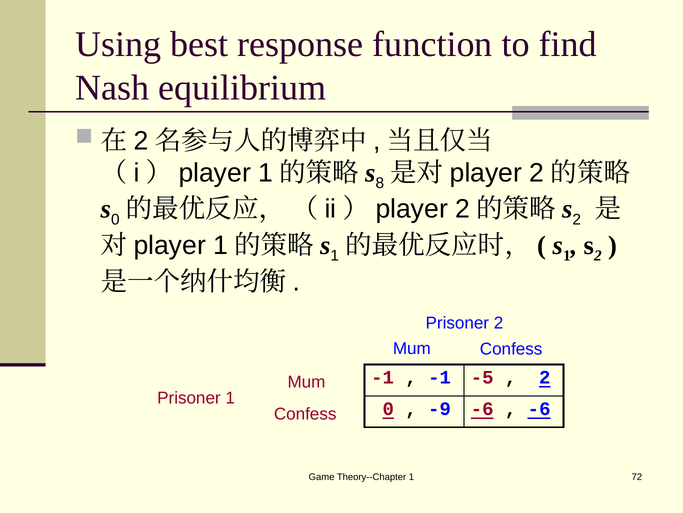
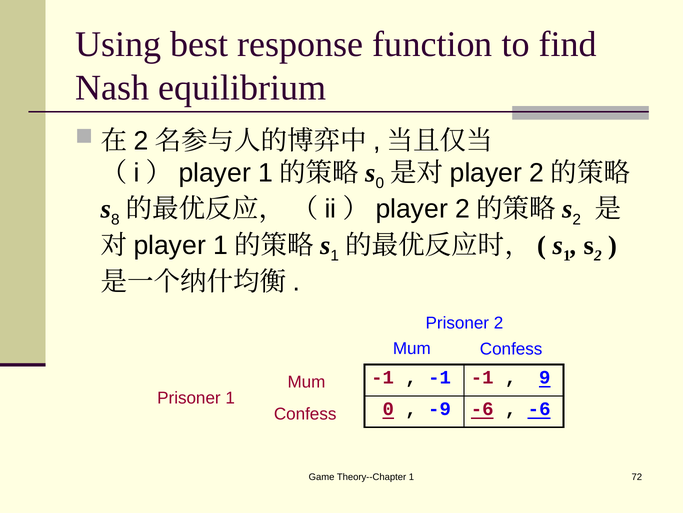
8: 8 -> 0 (380, 183)
0: 0 -> 8 (115, 219)
-1 -5: -5 -> -1 (482, 377)
2: 2 -> 9 (545, 377)
